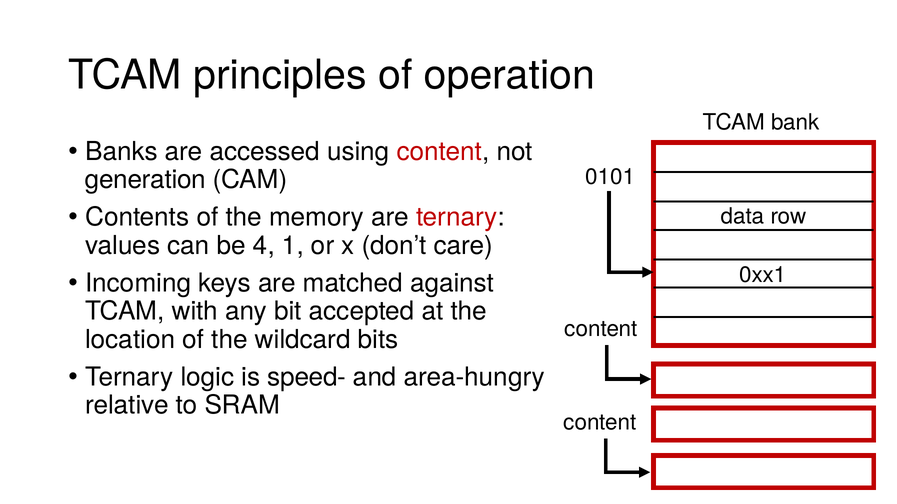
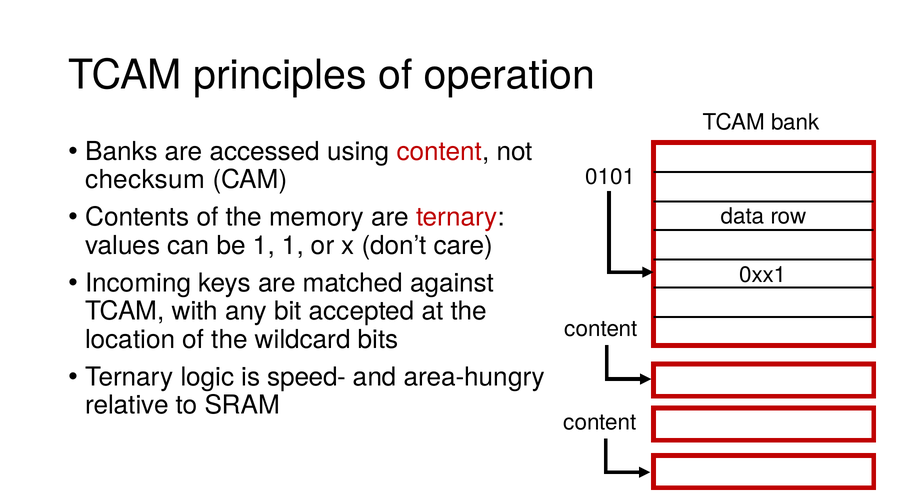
generation: generation -> checksum (145, 180)
be 4: 4 -> 1 (264, 246)
